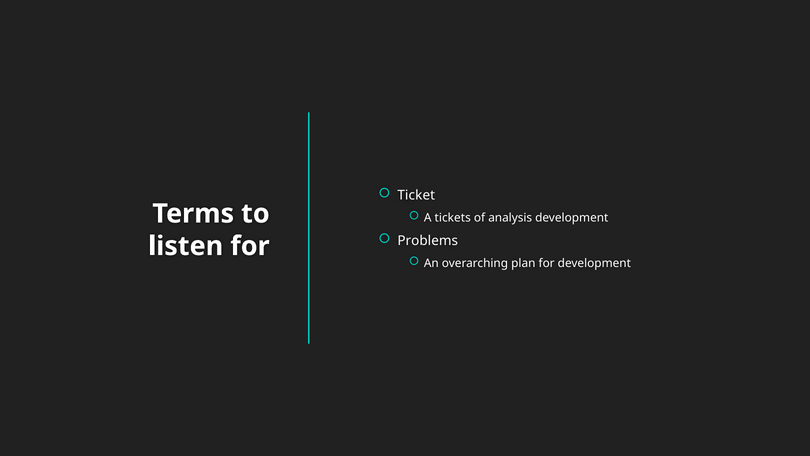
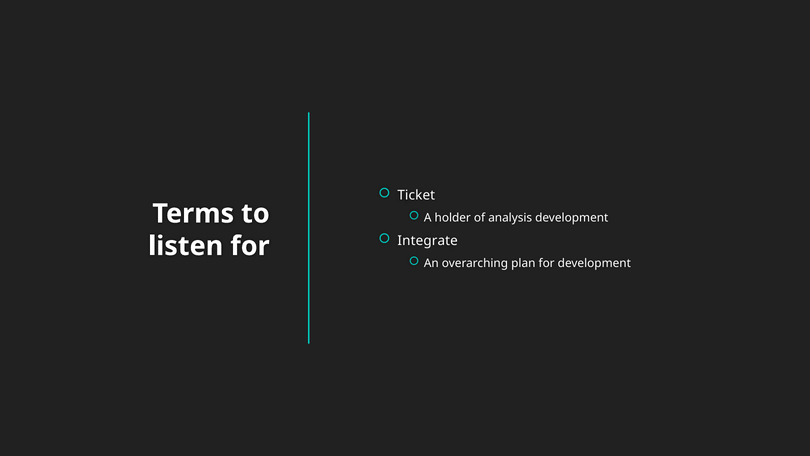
tickets: tickets -> holder (453, 218)
Problems: Problems -> Integrate (428, 241)
